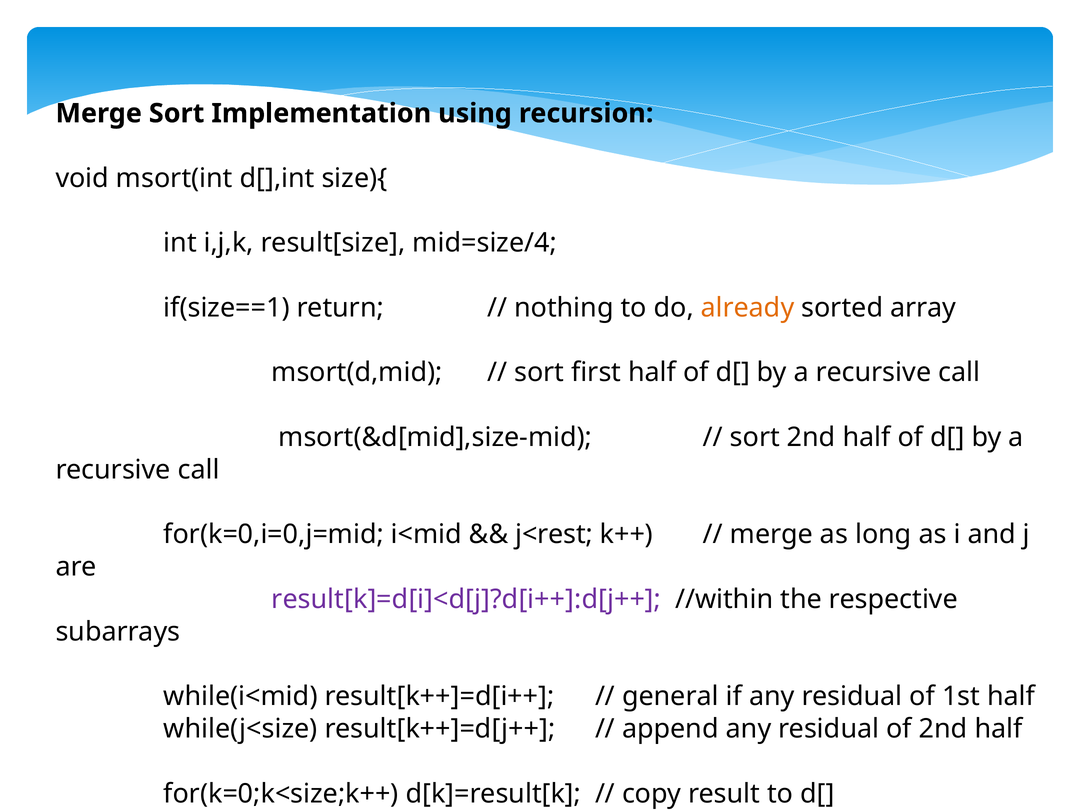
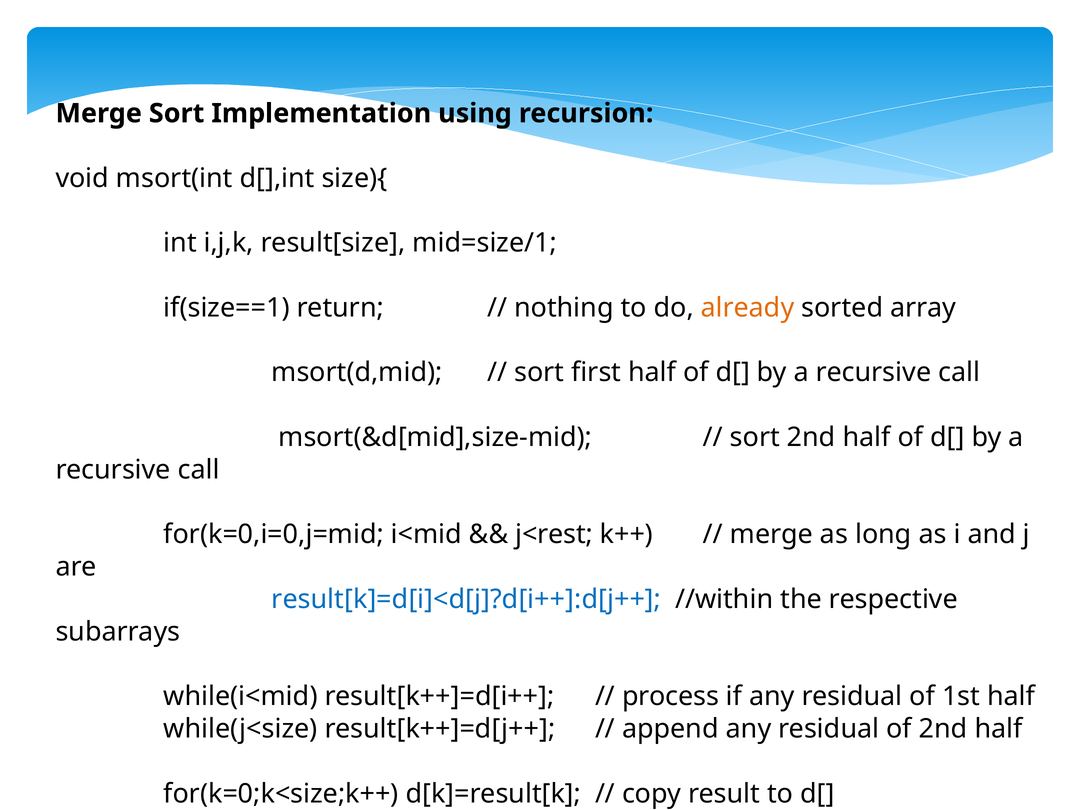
mid=size/4: mid=size/4 -> mid=size/1 (485, 243)
result[k]=d[i]<d[j]?d[i++]:d[j++ colour: purple -> blue (466, 599)
general: general -> process (670, 696)
